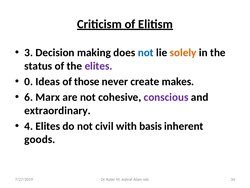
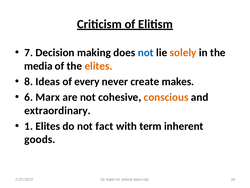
3: 3 -> 7 (29, 52)
status: status -> media (38, 66)
elites colour: purple -> orange (98, 66)
0: 0 -> 8 (29, 81)
those: those -> every (87, 81)
conscious colour: purple -> orange (166, 97)
4: 4 -> 1 (29, 126)
civil: civil -> fact (104, 126)
basis: basis -> term (151, 126)
